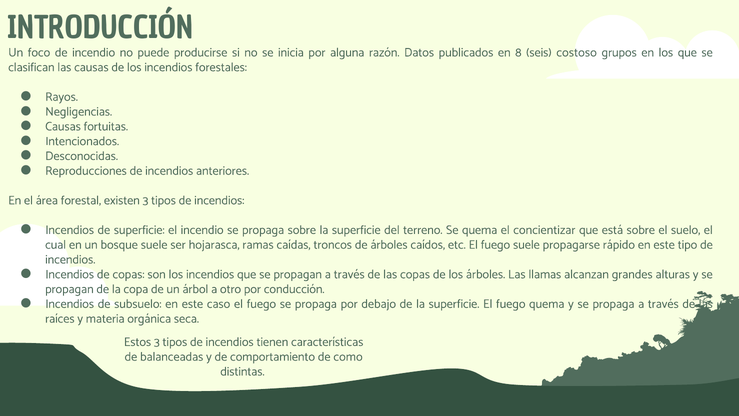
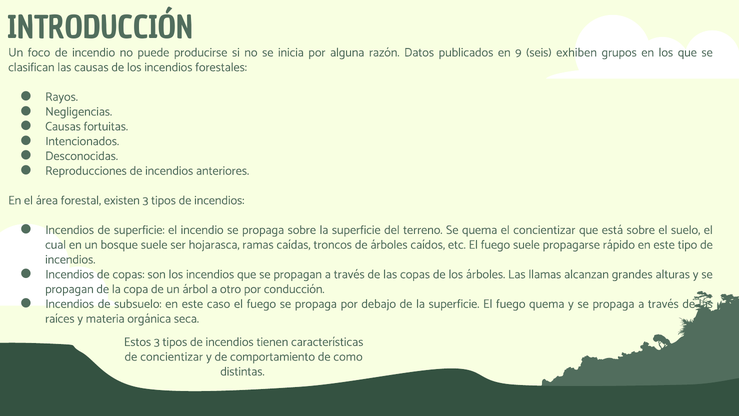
8: 8 -> 9 (518, 52)
costoso: costoso -> exhiben (577, 52)
de balanceadas: balanceadas -> concientizar (172, 356)
